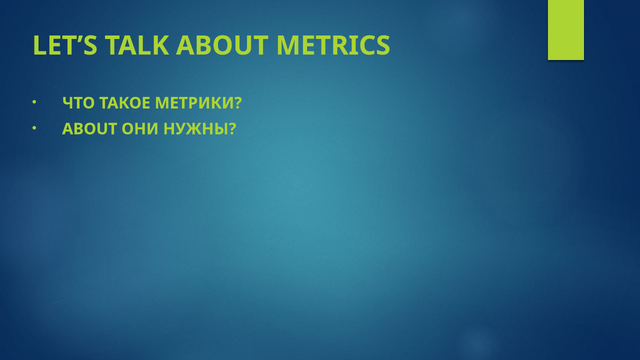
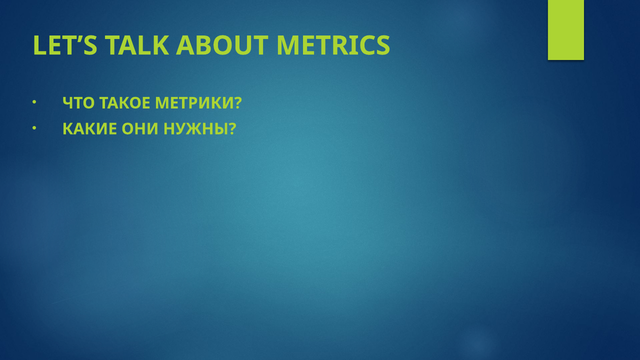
ABOUT: ABOUT -> КАКИЕ (90, 129)
